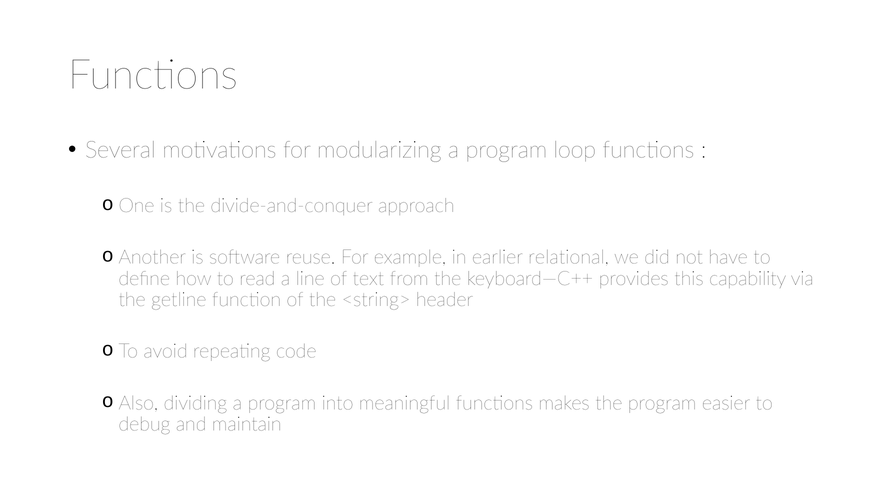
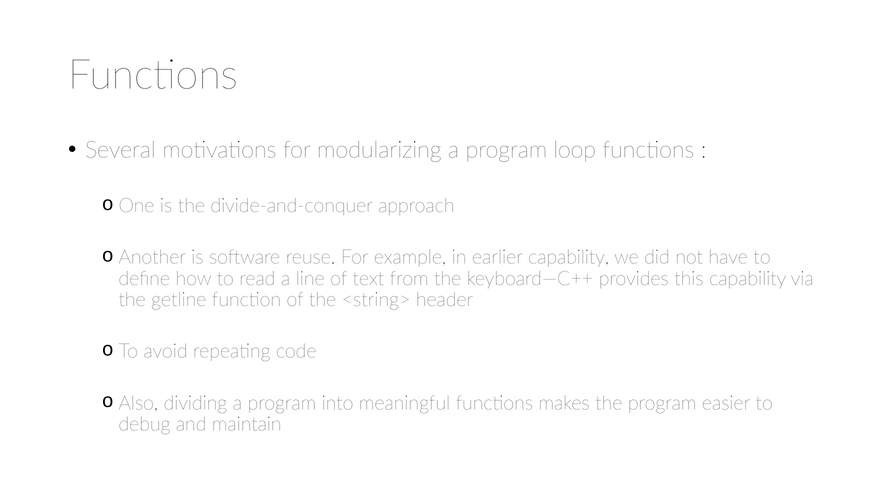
earlier relational: relational -> capability (569, 257)
